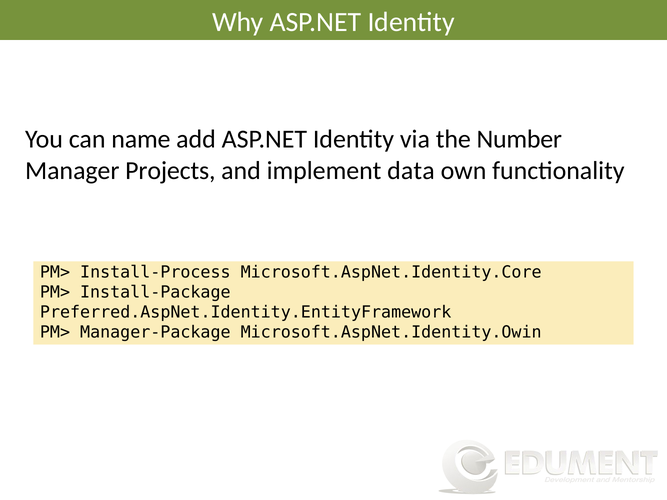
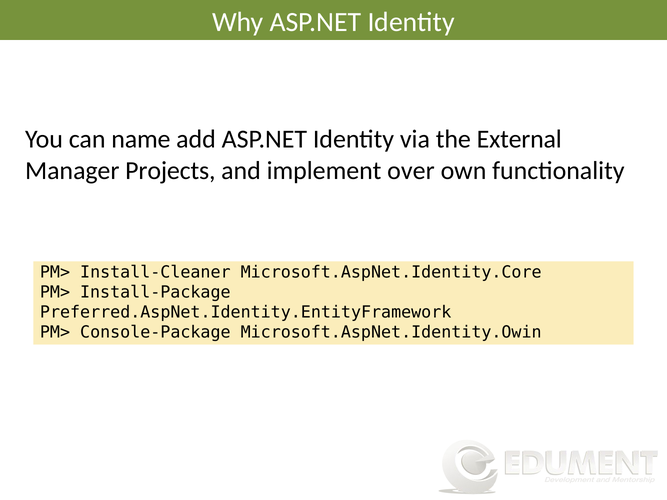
Number: Number -> External (519, 139)
data: data -> over (411, 171)
Install-Process: Install-Process -> Install-Cleaner (155, 273)
Manager-Package: Manager-Package -> Console-Package (155, 333)
